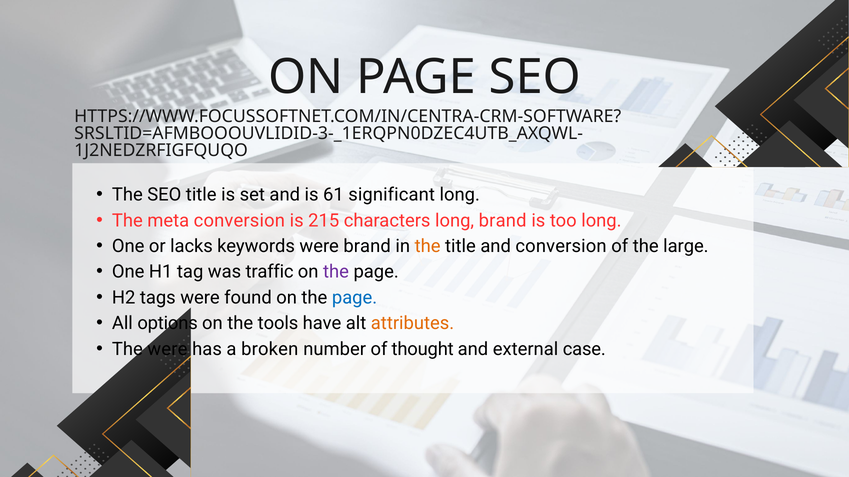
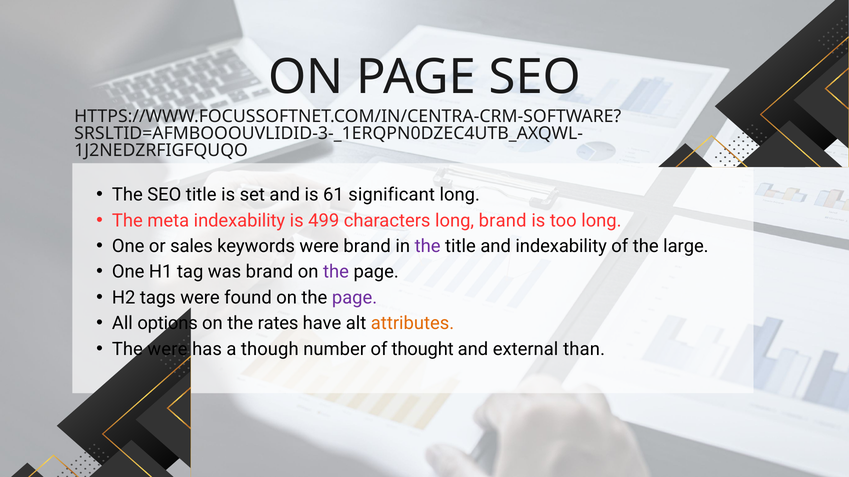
meta conversion: conversion -> indexability (239, 221)
215: 215 -> 499 (324, 221)
lacks: lacks -> sales (192, 246)
the colour: orange -> purple (428, 246)
and conversion: conversion -> indexability (561, 246)
was traffic: traffic -> brand (269, 272)
page colour: blue -> purple (355, 298)
tools: tools -> rates (278, 324)
broken: broken -> though (270, 349)
case: case -> than (584, 349)
